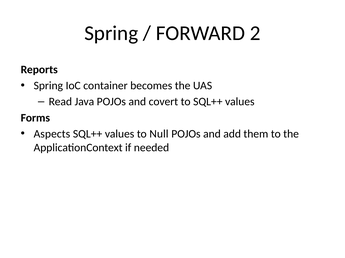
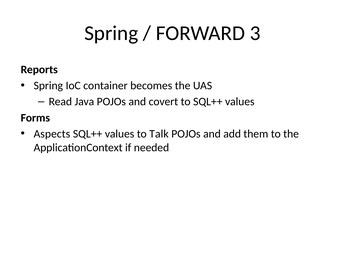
2: 2 -> 3 (255, 33)
Null: Null -> Talk (159, 134)
